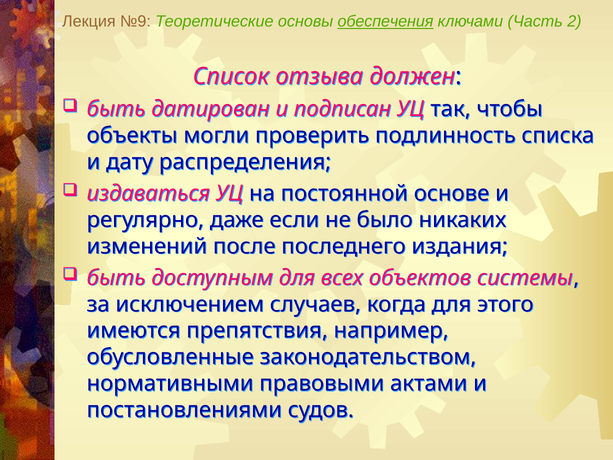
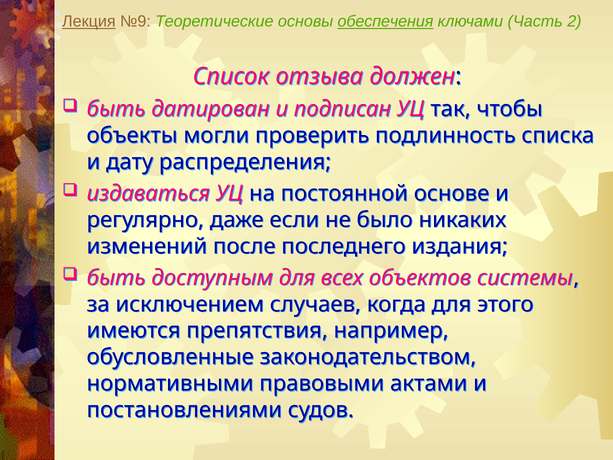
Лекция underline: none -> present (89, 22)
